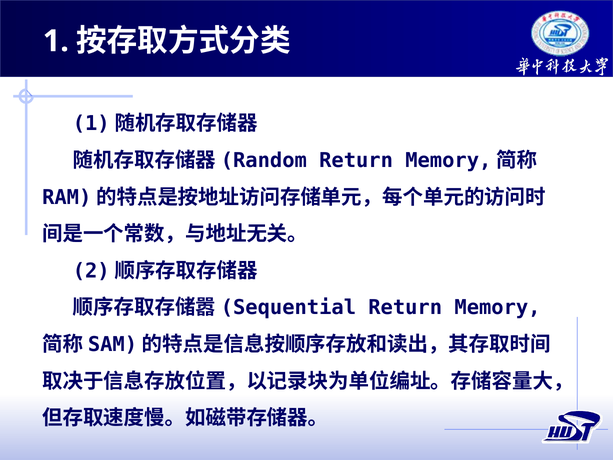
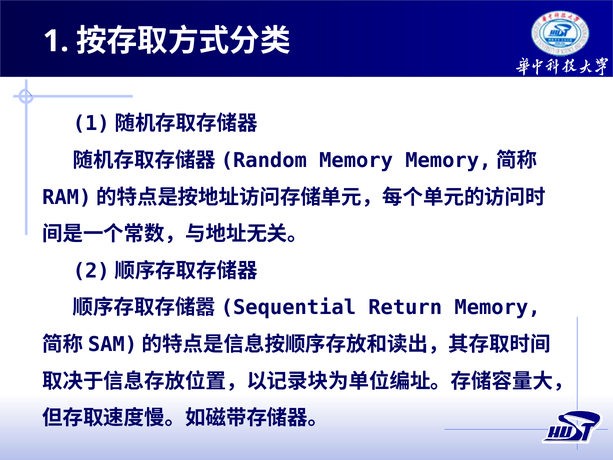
Return: Return -> Memory (356, 160)
